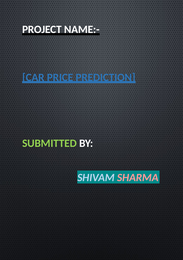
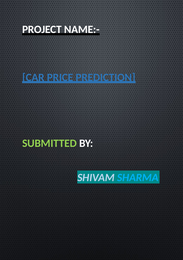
SHARMA colour: pink -> light blue (138, 177)
